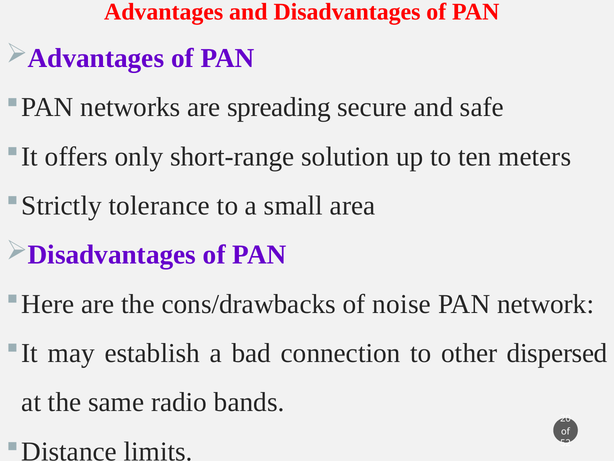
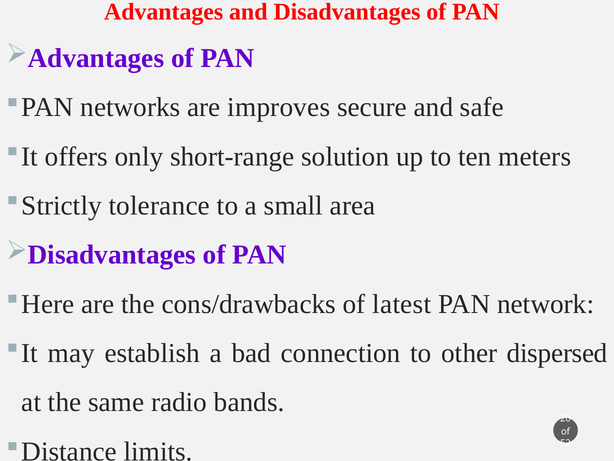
spreading: spreading -> improves (279, 107)
noise: noise -> latest (402, 304)
